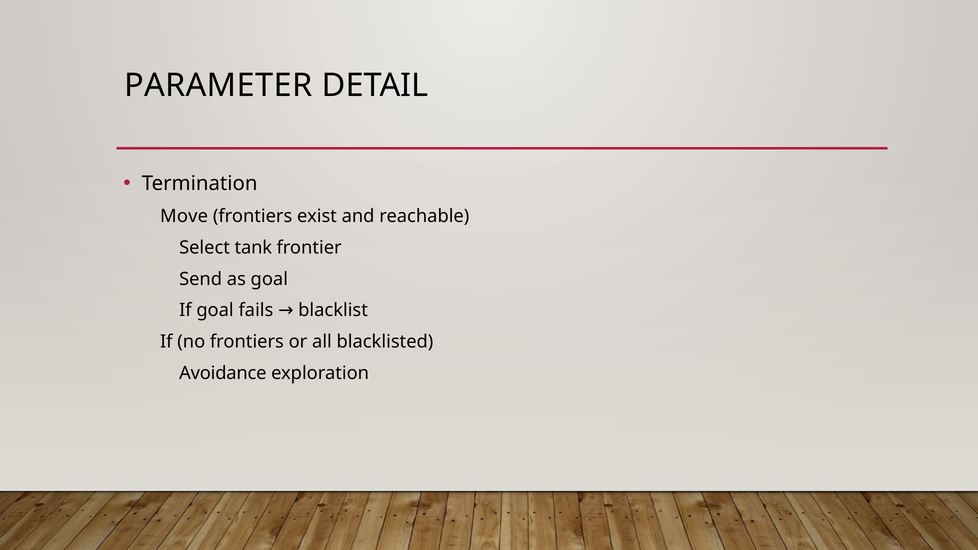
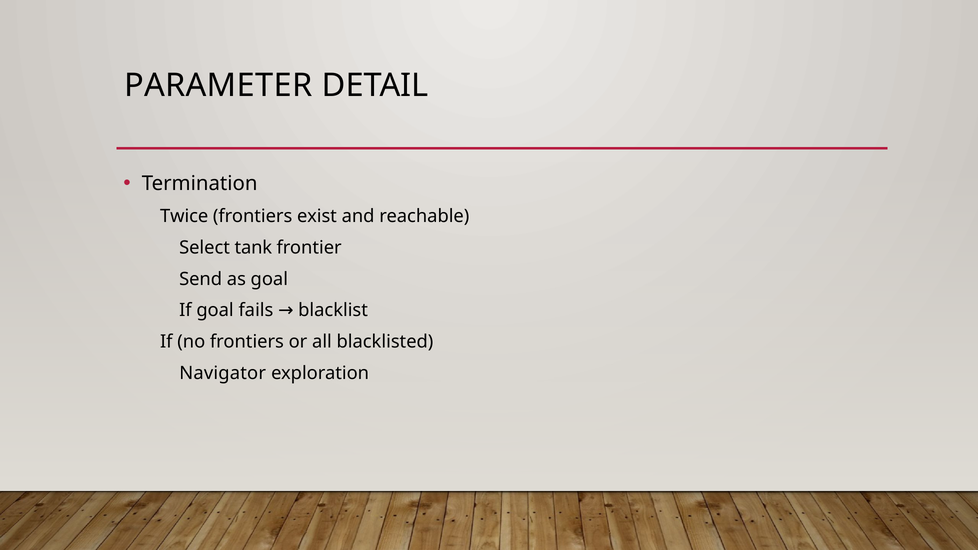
Move: Move -> Twice (184, 216)
Avoidance: Avoidance -> Navigator (223, 373)
